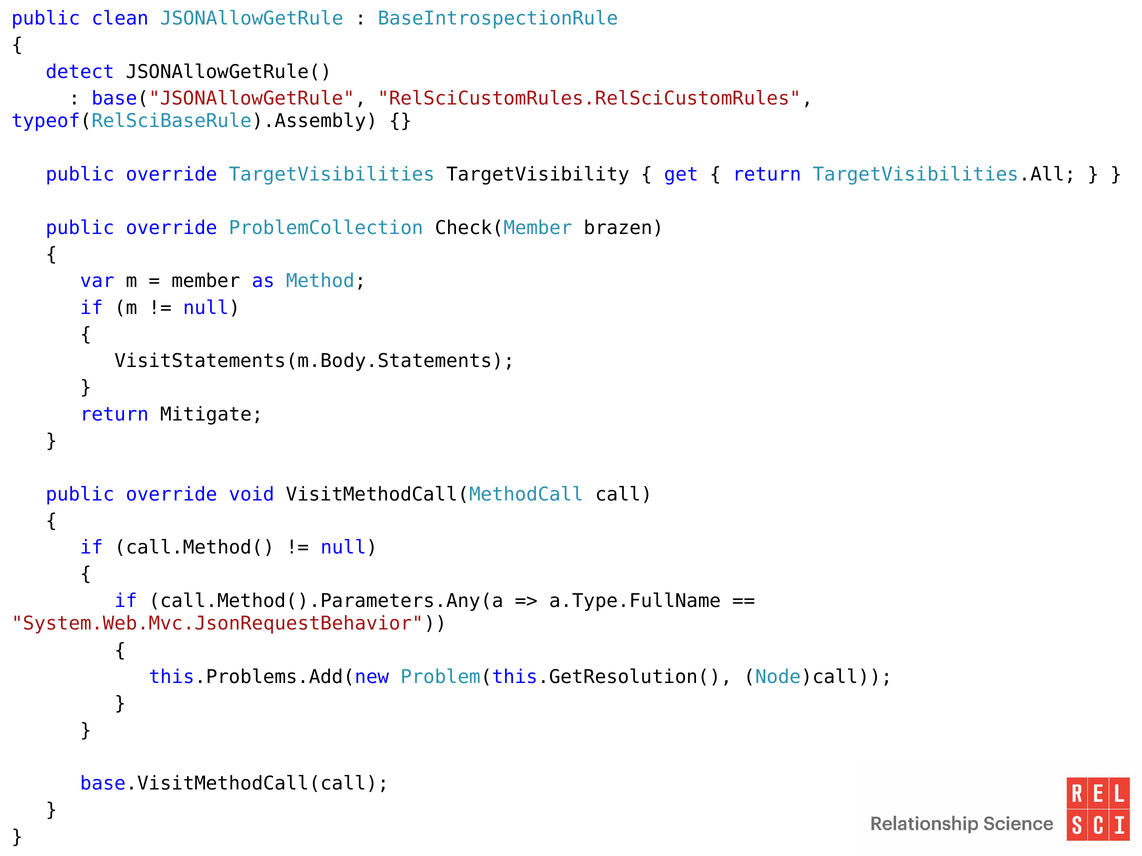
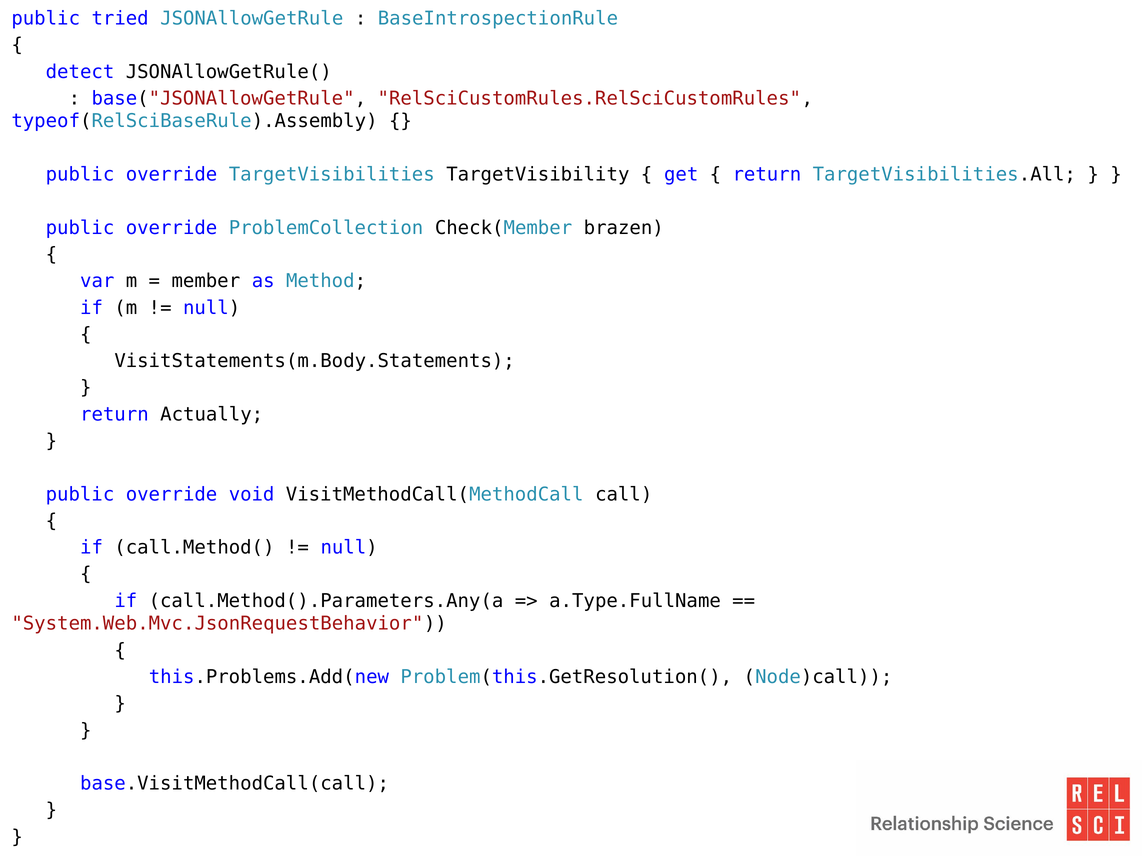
clean: clean -> tried (120, 18)
Mitigate: Mitigate -> Actually (212, 415)
